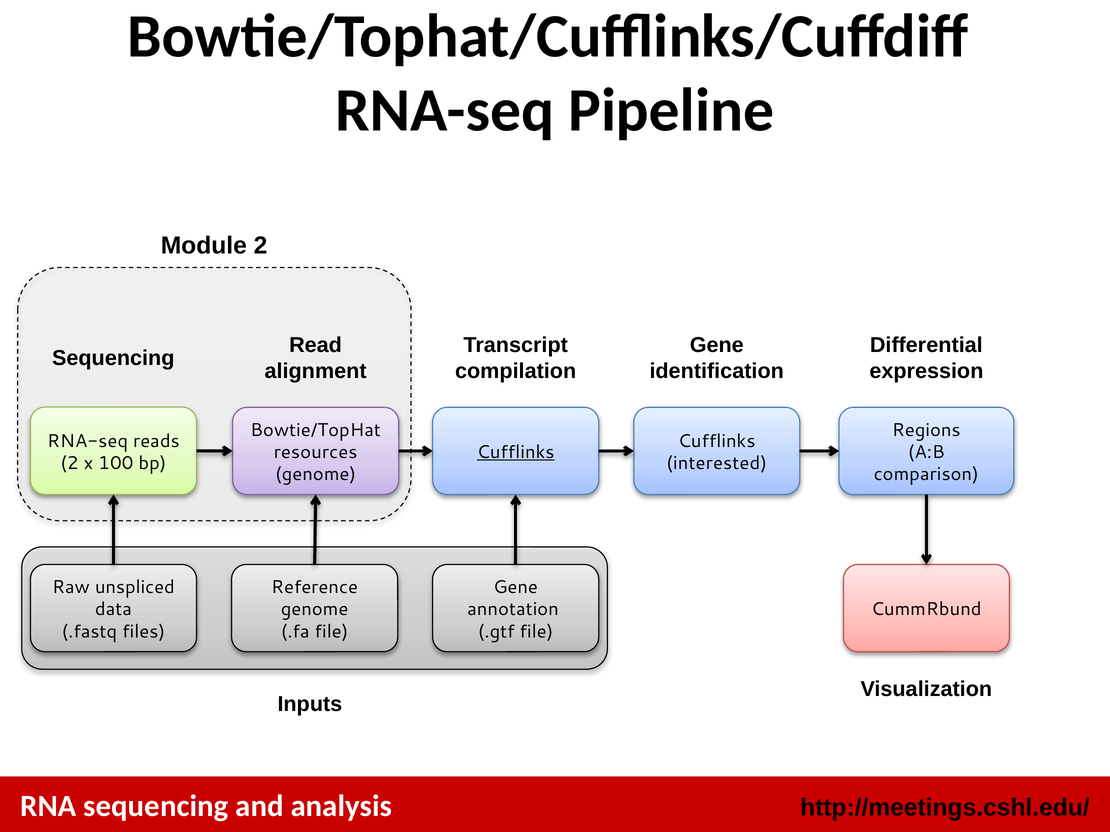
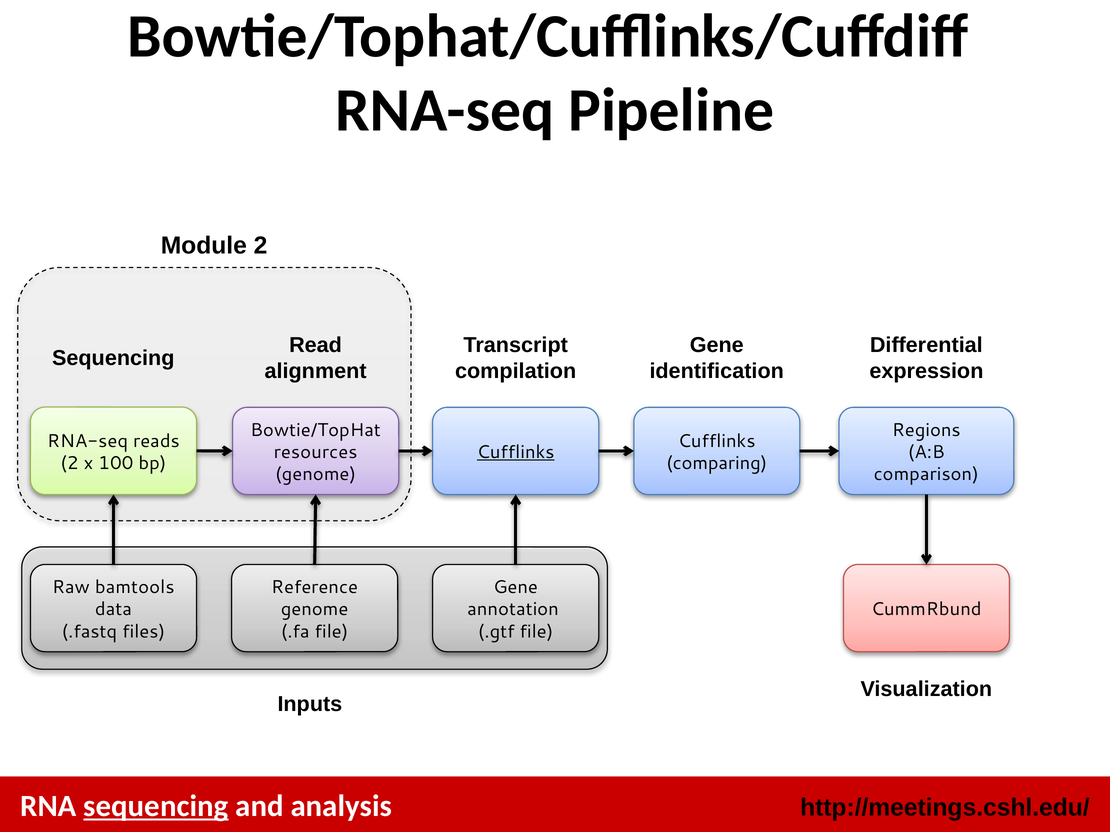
interested: interested -> comparing (717, 464)
unspliced: unspliced -> bamtools (135, 587)
sequencing underline: none -> present (156, 807)
